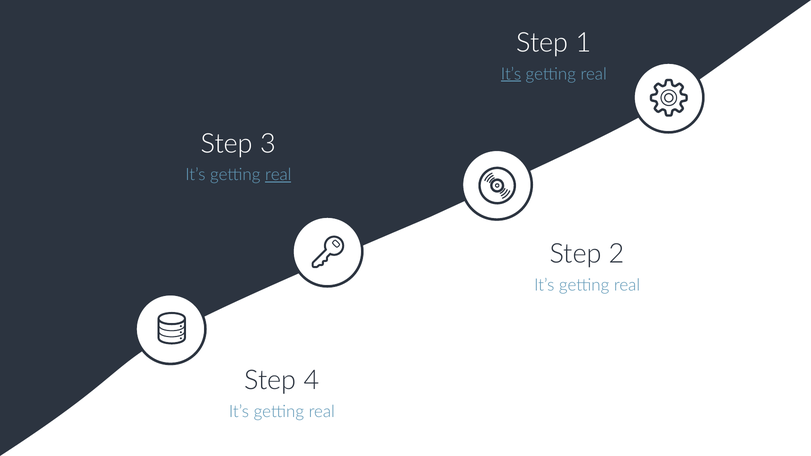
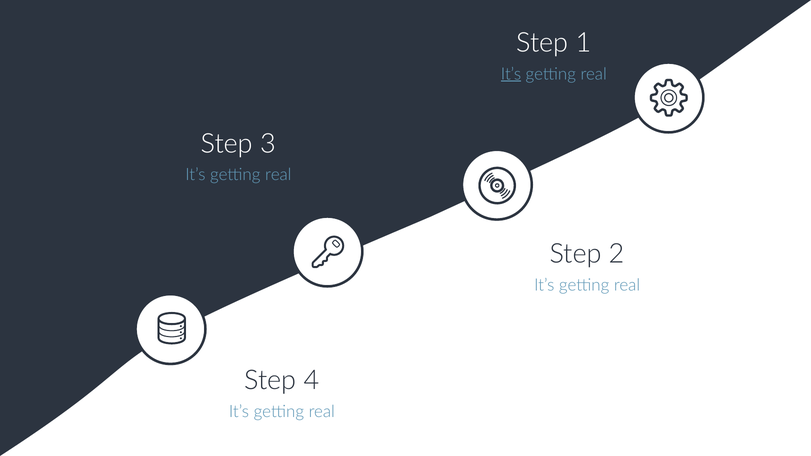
real underline: present -> none (278, 175)
